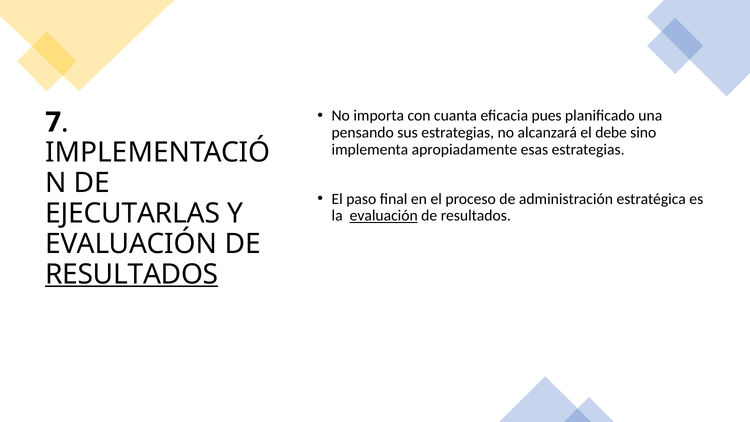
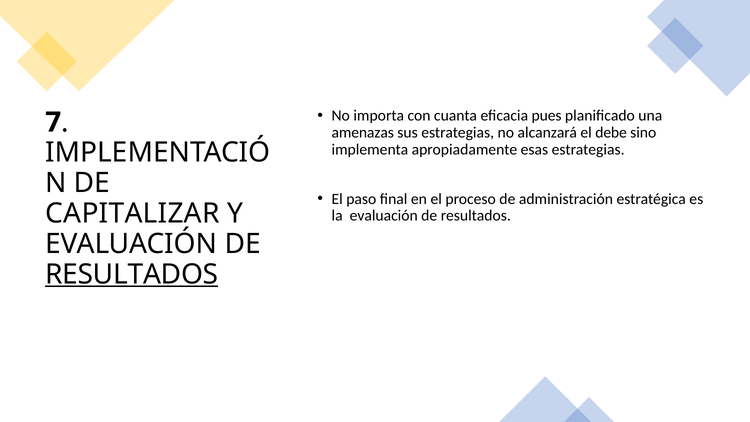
pensando: pensando -> amenazas (363, 133)
EJECUTARLAS: EJECUTARLAS -> CAPITALIZAR (132, 213)
evaluación underline: present -> none (384, 216)
